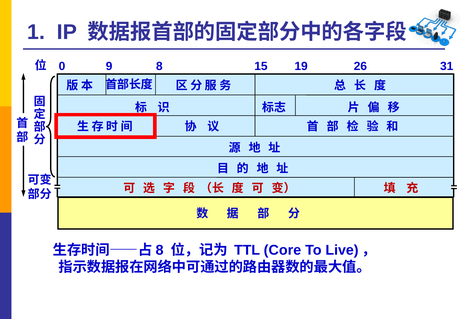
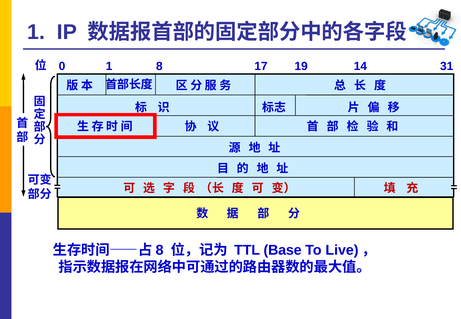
0 9: 9 -> 1 (109, 66)
15: 15 -> 17 (261, 66)
26: 26 -> 14 (360, 66)
Core: Core -> Base (283, 250)
